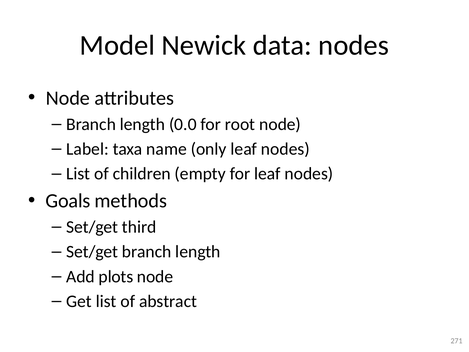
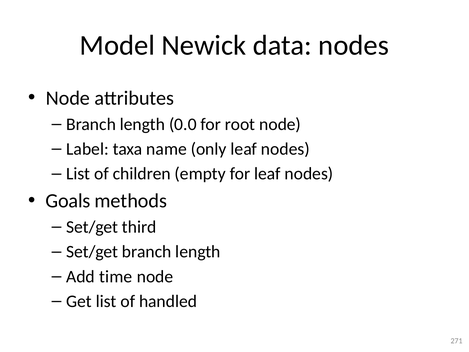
plots: plots -> time (116, 276)
abstract: abstract -> handled (168, 301)
